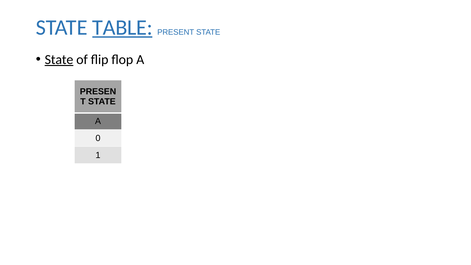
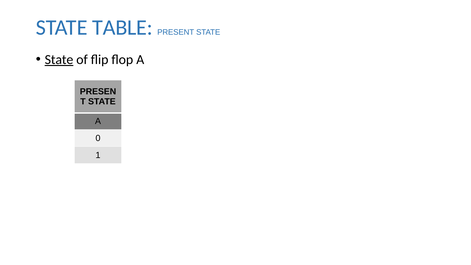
TABLE underline: present -> none (122, 28)
